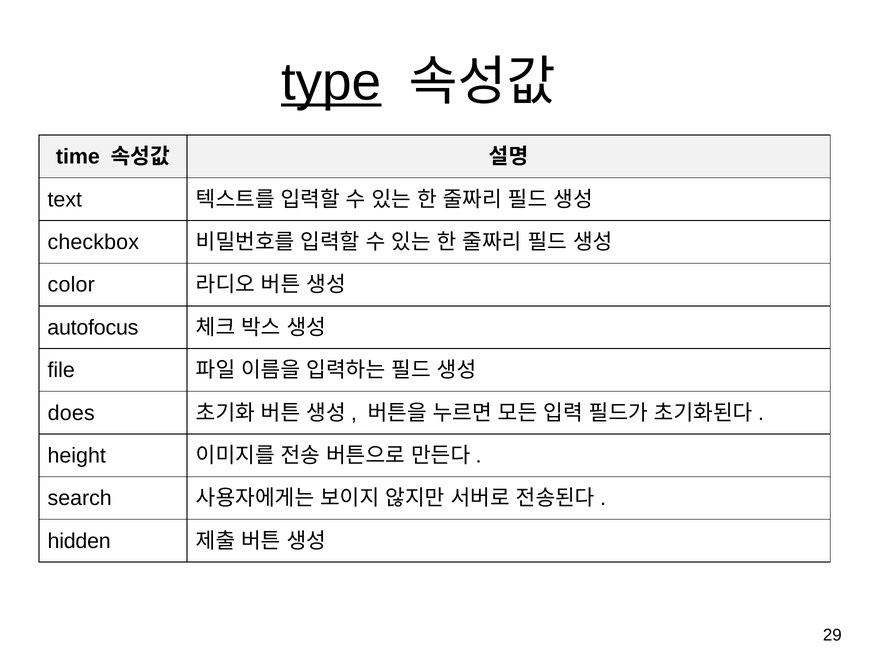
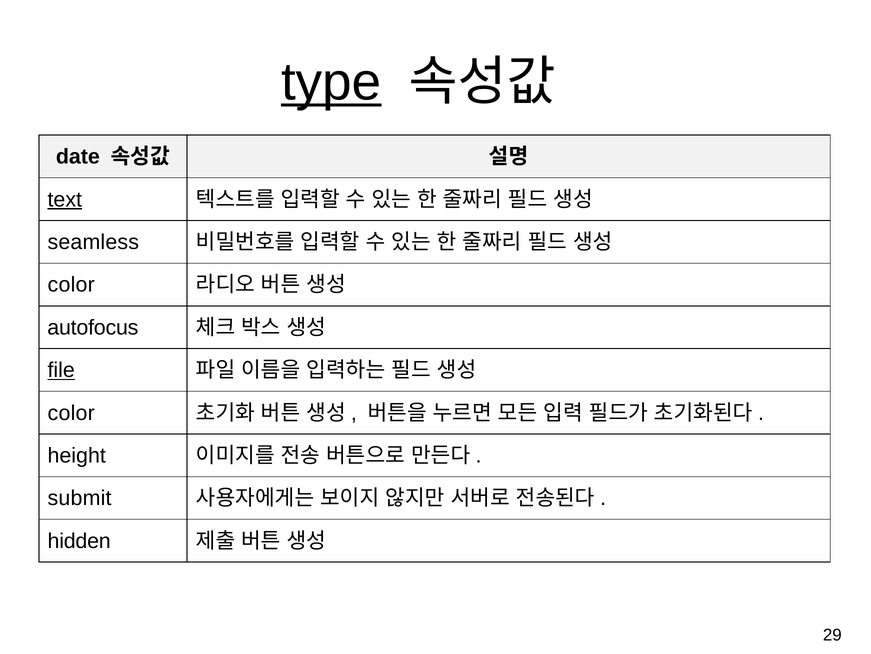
time: time -> date (78, 157)
text underline: none -> present (65, 199)
checkbox: checkbox -> seamless (93, 242)
file underline: none -> present (61, 370)
does: does -> color (71, 413)
search: search -> submit (80, 498)
